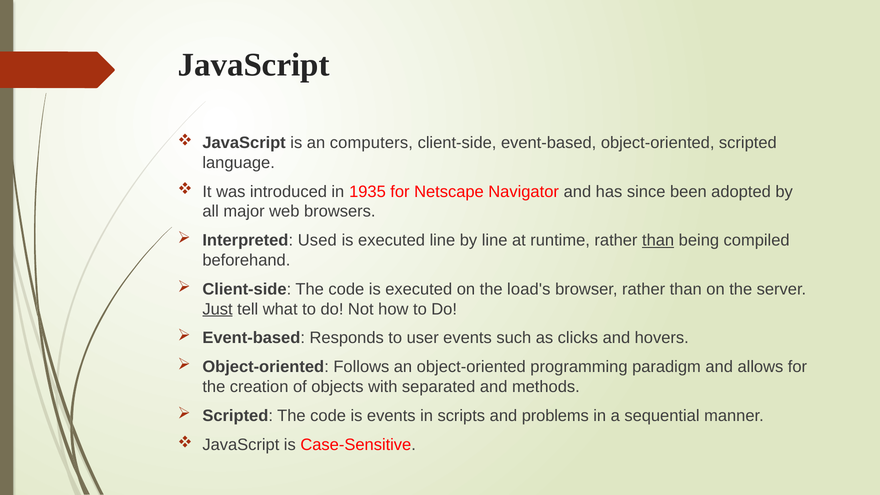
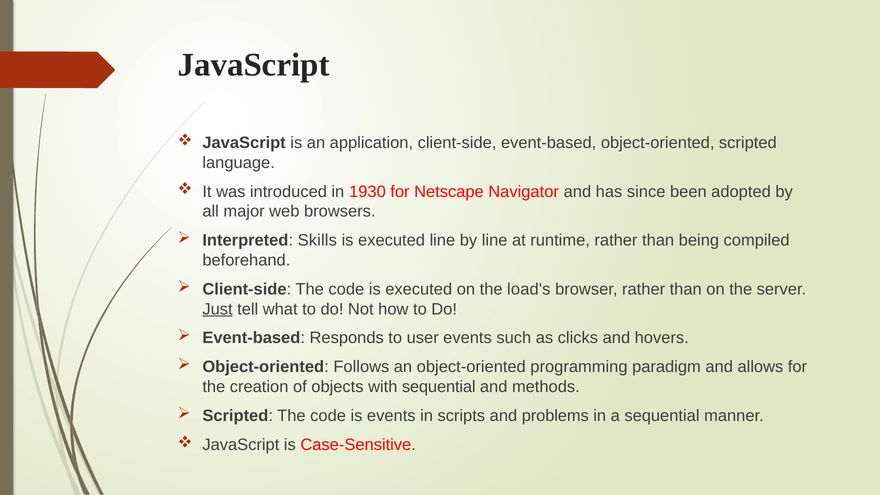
computers: computers -> application (371, 143)
1935: 1935 -> 1930 (367, 192)
Used: Used -> Skills (317, 240)
than underline: present -> none (658, 240)
with separated: separated -> sequential (439, 387)
